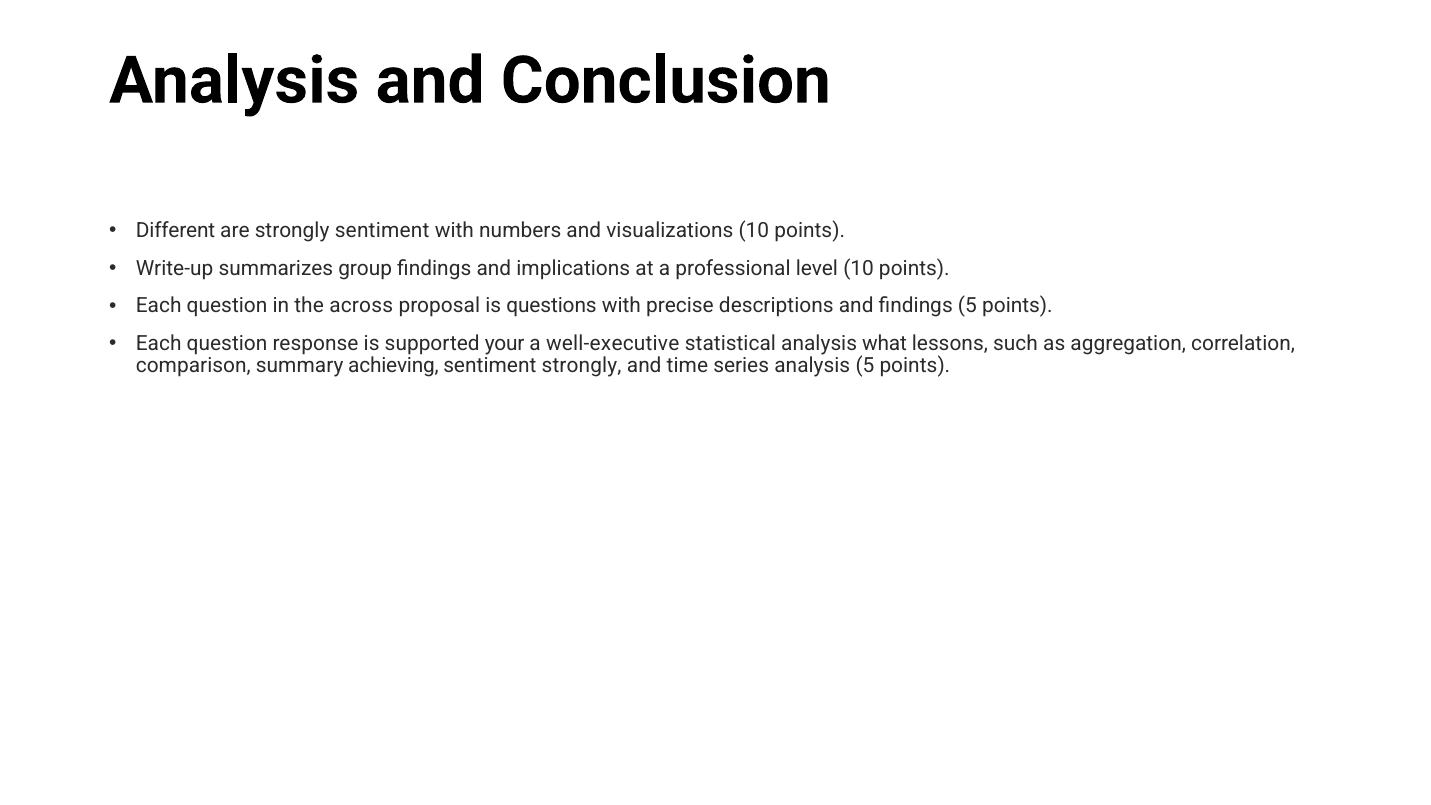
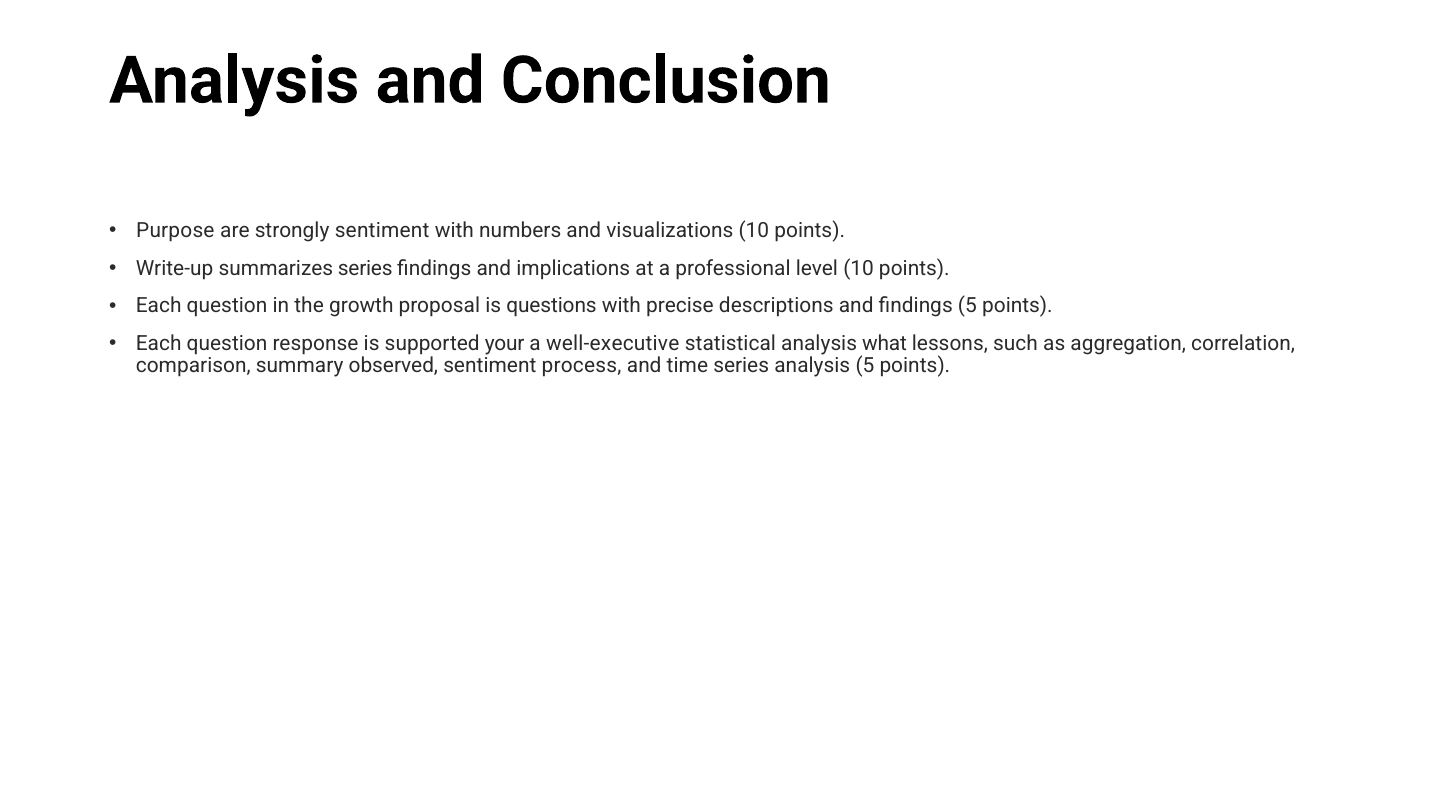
Different: Different -> Purpose (175, 231)
summarizes group: group -> series (365, 268)
across: across -> growth (361, 306)
achieving: achieving -> observed (393, 366)
sentiment strongly: strongly -> process (582, 366)
